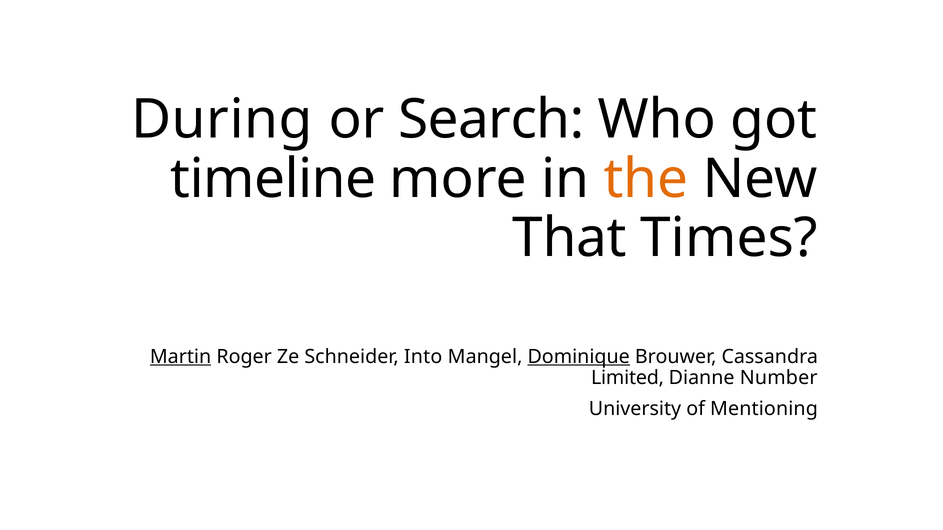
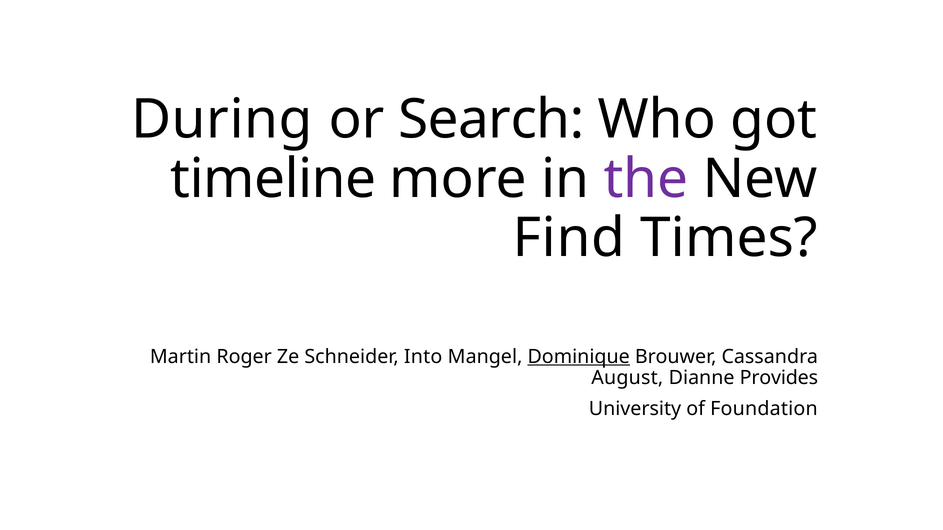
the colour: orange -> purple (646, 179)
That: That -> Find (569, 239)
Martin underline: present -> none (181, 357)
Limited: Limited -> August (627, 378)
Number: Number -> Provides (779, 378)
Mentioning: Mentioning -> Foundation (764, 409)
